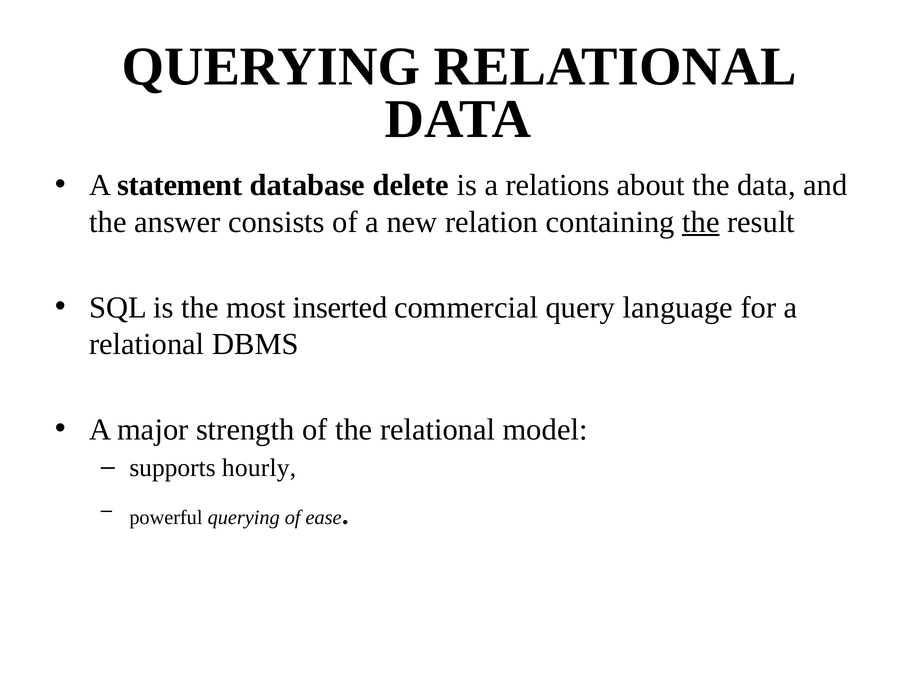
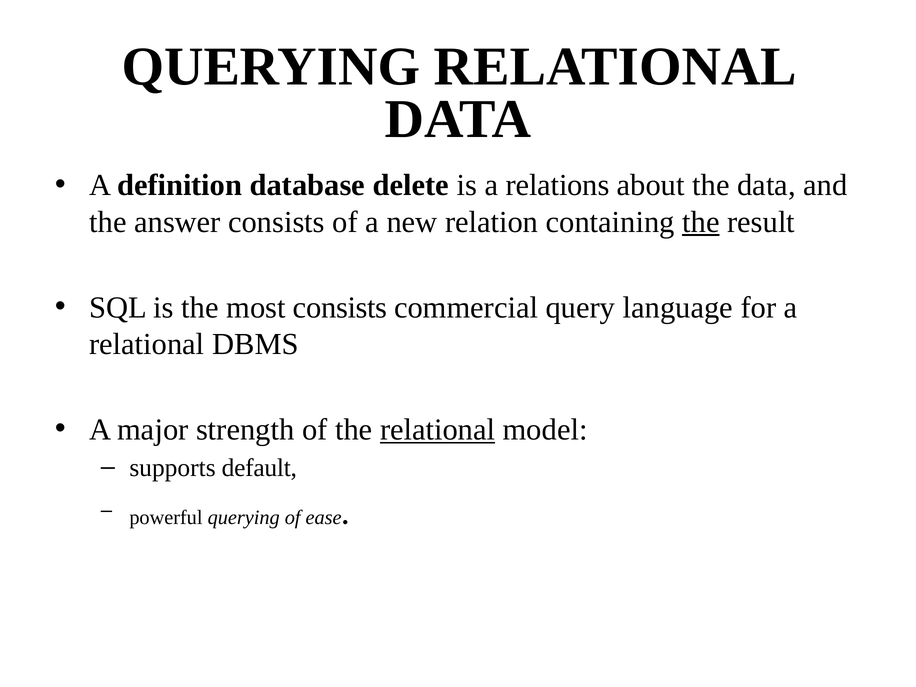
statement: statement -> definition (180, 185)
most inserted: inserted -> consists (340, 307)
relational underline: none -> present (438, 430)
hourly: hourly -> default (259, 468)
